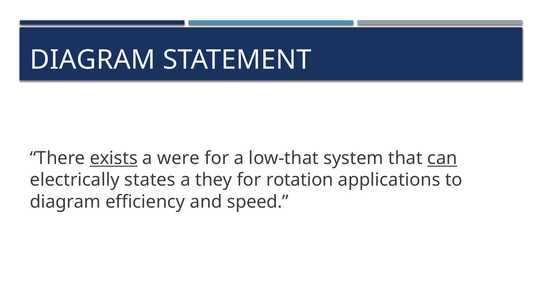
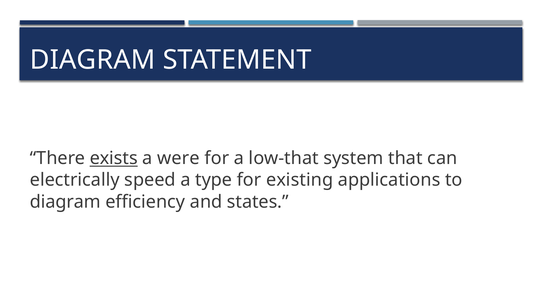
can underline: present -> none (442, 158)
states: states -> speed (150, 180)
they: they -> type (214, 180)
rotation: rotation -> existing (300, 180)
speed: speed -> states (258, 202)
